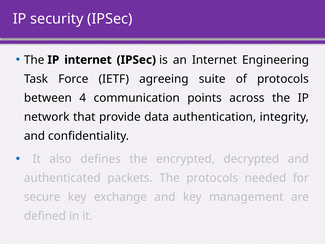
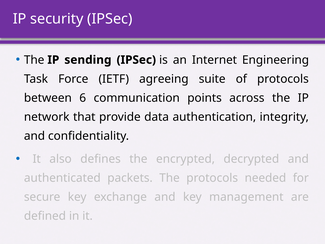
IP internet: internet -> sending (88, 60)
4: 4 -> 6 (83, 98)
